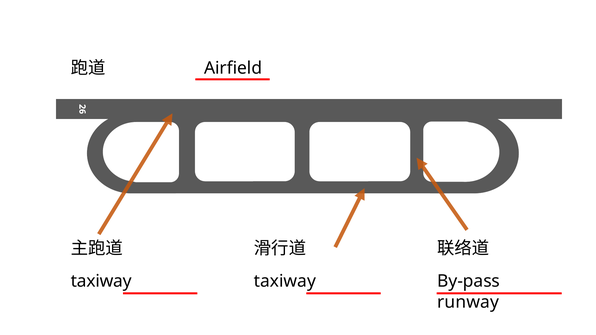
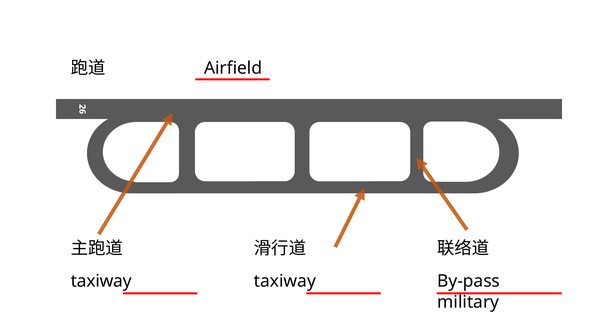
runway: runway -> military (468, 302)
